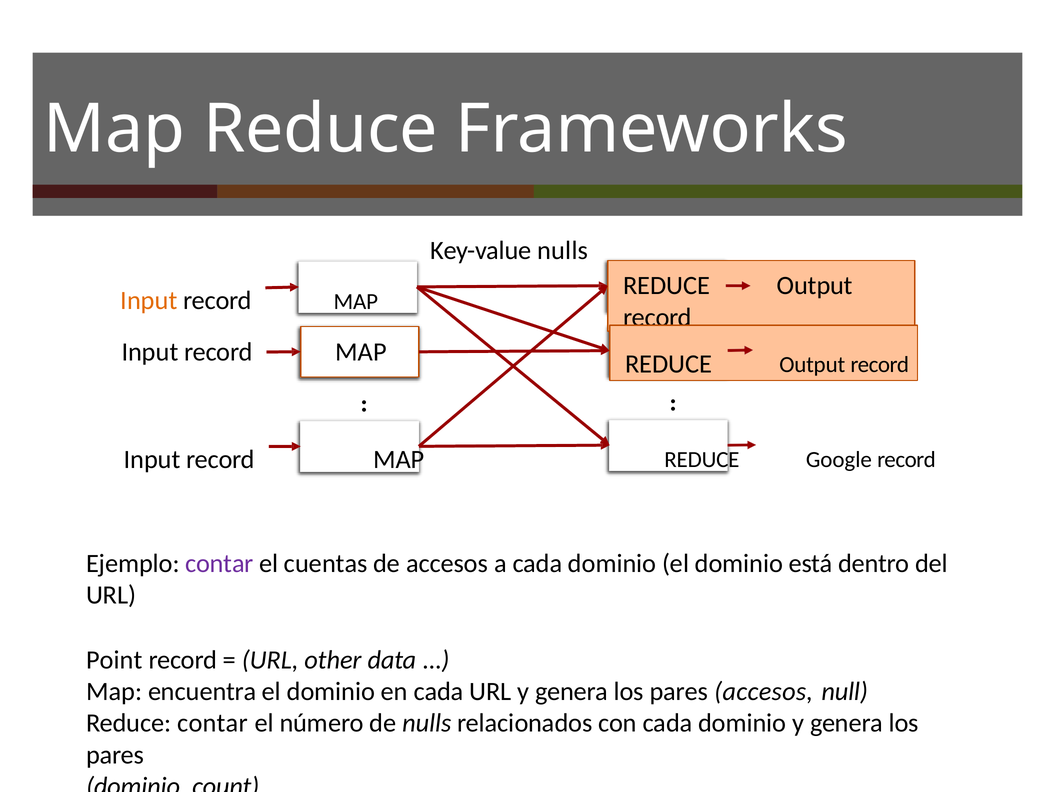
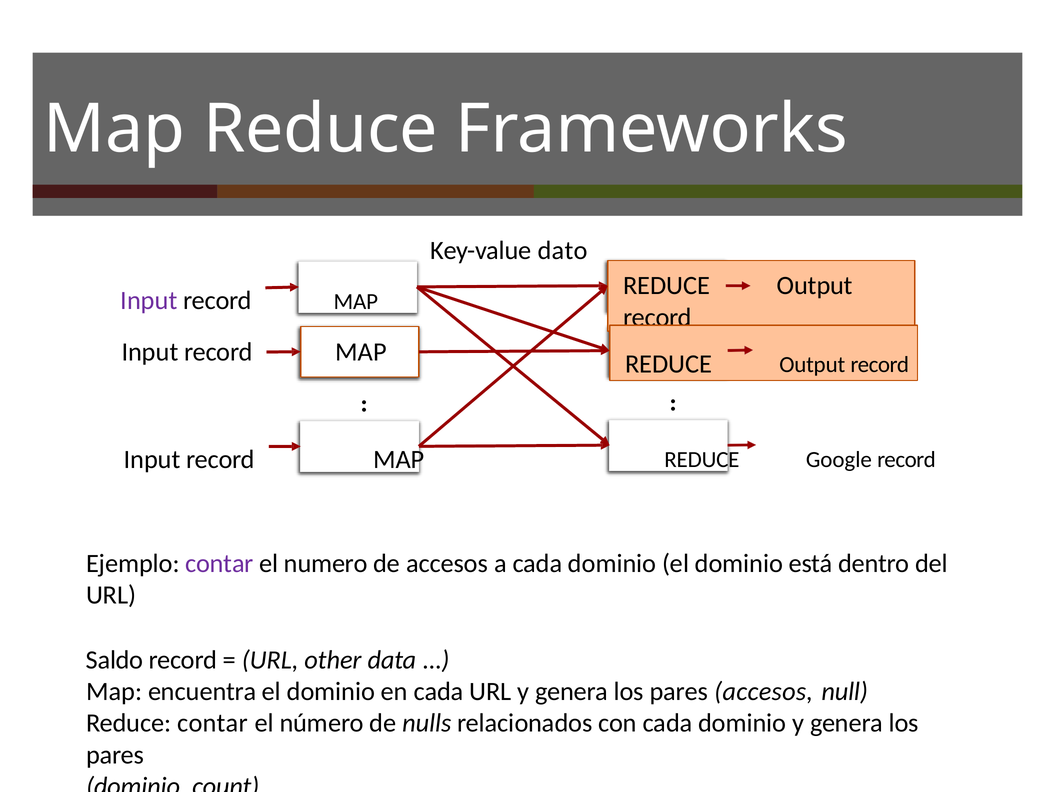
Key-value nulls: nulls -> dato (563, 250)
Input colour: orange -> purple (149, 300)
cuentas: cuentas -> numero (326, 563)
Point: Point -> Saldo (115, 659)
